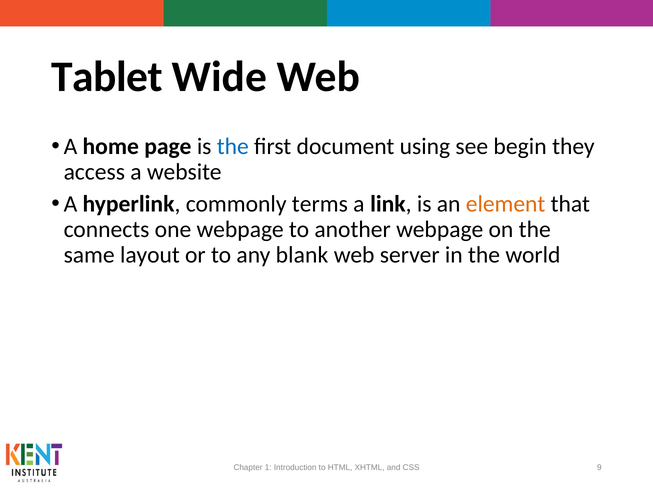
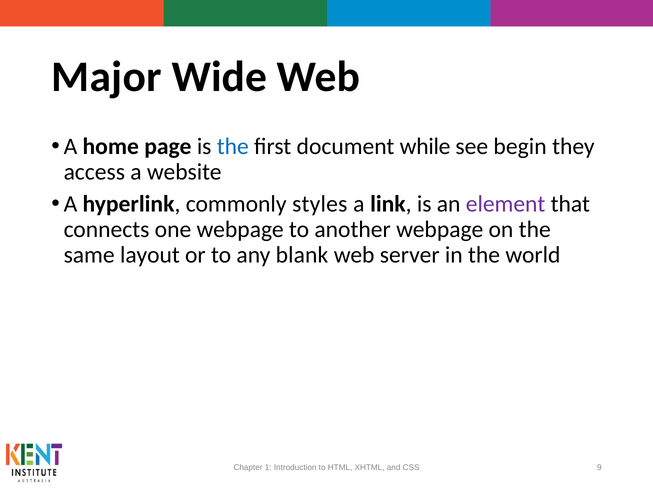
Tablet: Tablet -> Major (107, 77)
using: using -> while (425, 146)
terms: terms -> styles (320, 204)
element colour: orange -> purple (506, 204)
